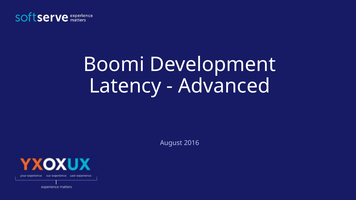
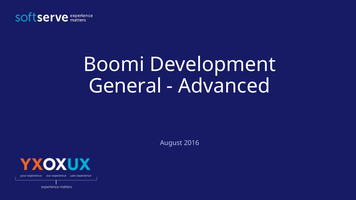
Latency: Latency -> General (125, 86)
